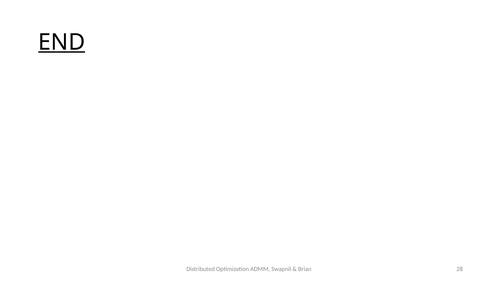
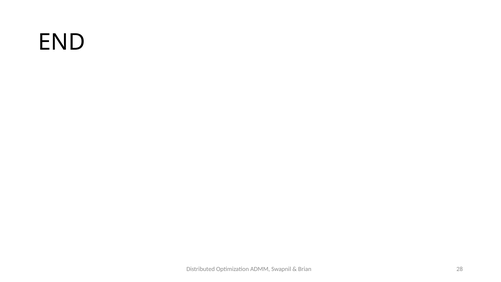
END underline: present -> none (62, 42)
